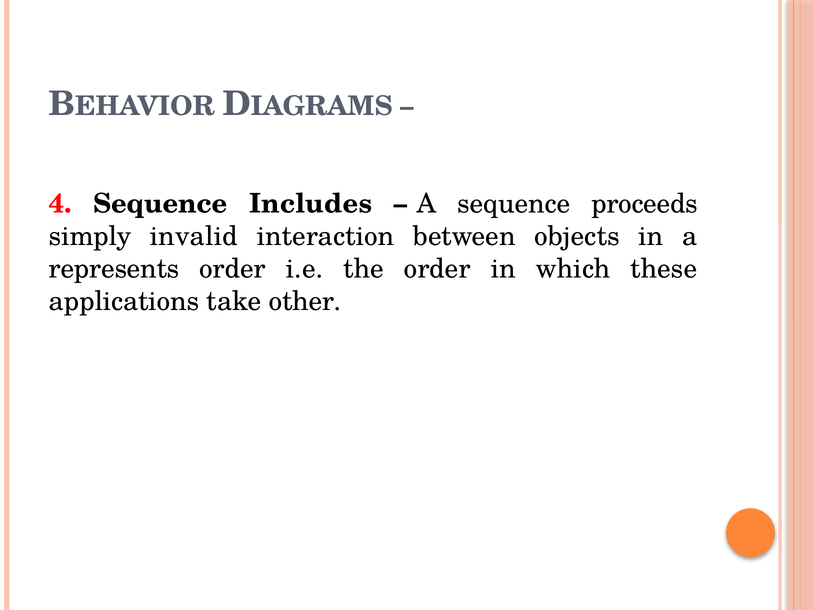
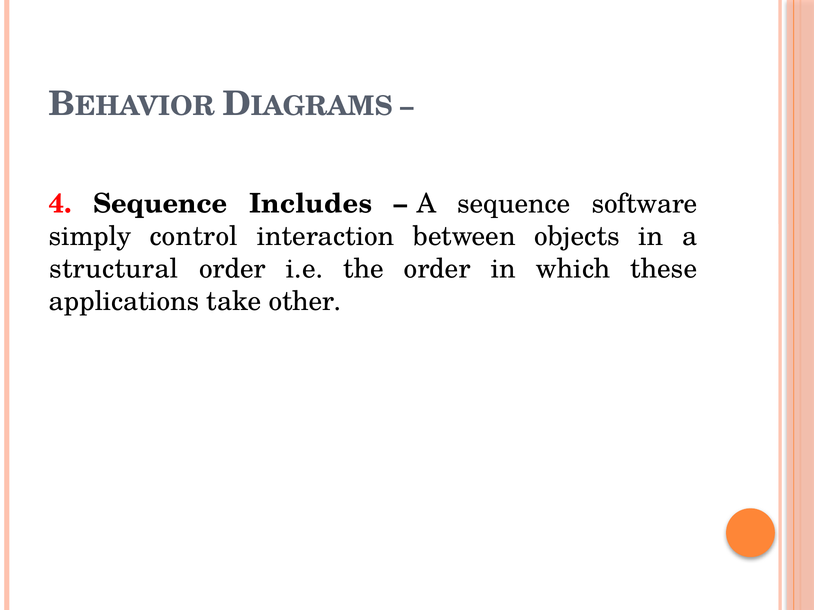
proceeds: proceeds -> software (645, 204)
invalid: invalid -> control (194, 237)
represents: represents -> structural (114, 269)
